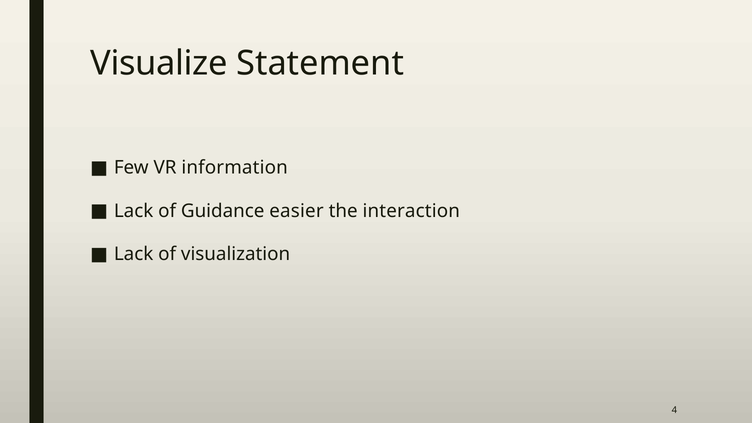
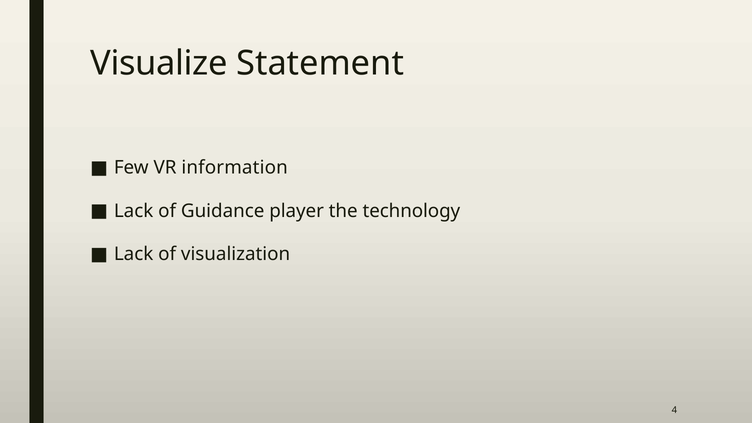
easier: easier -> player (297, 211)
interaction: interaction -> technology (411, 211)
